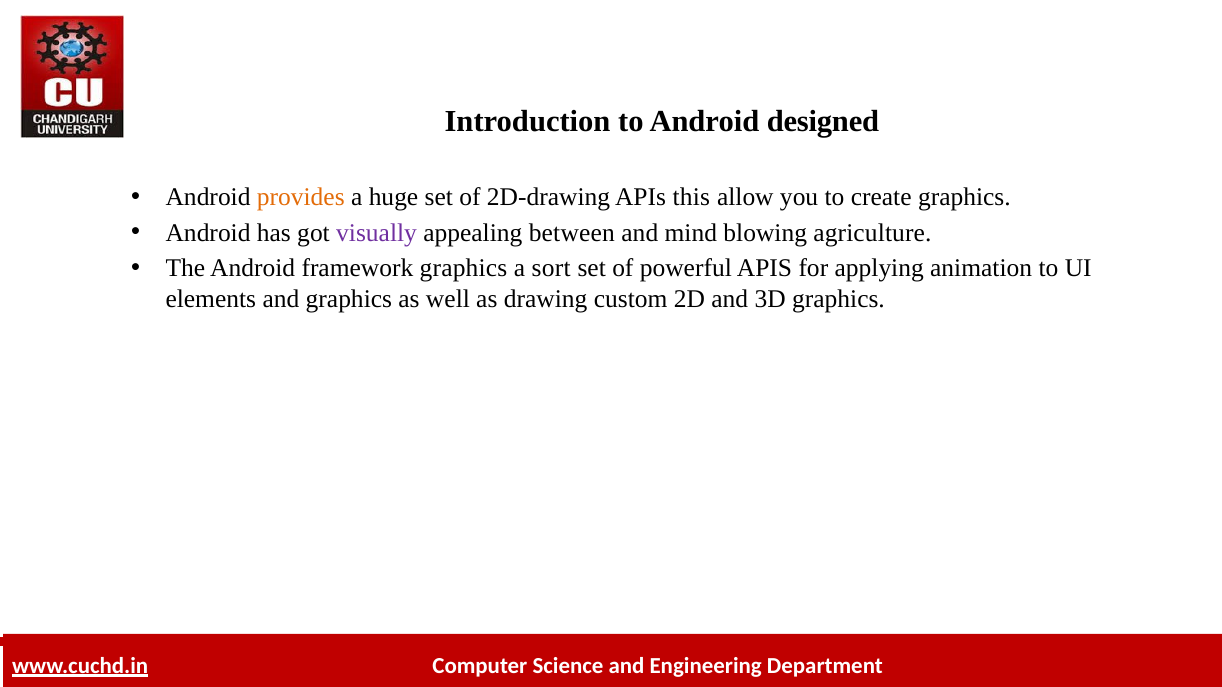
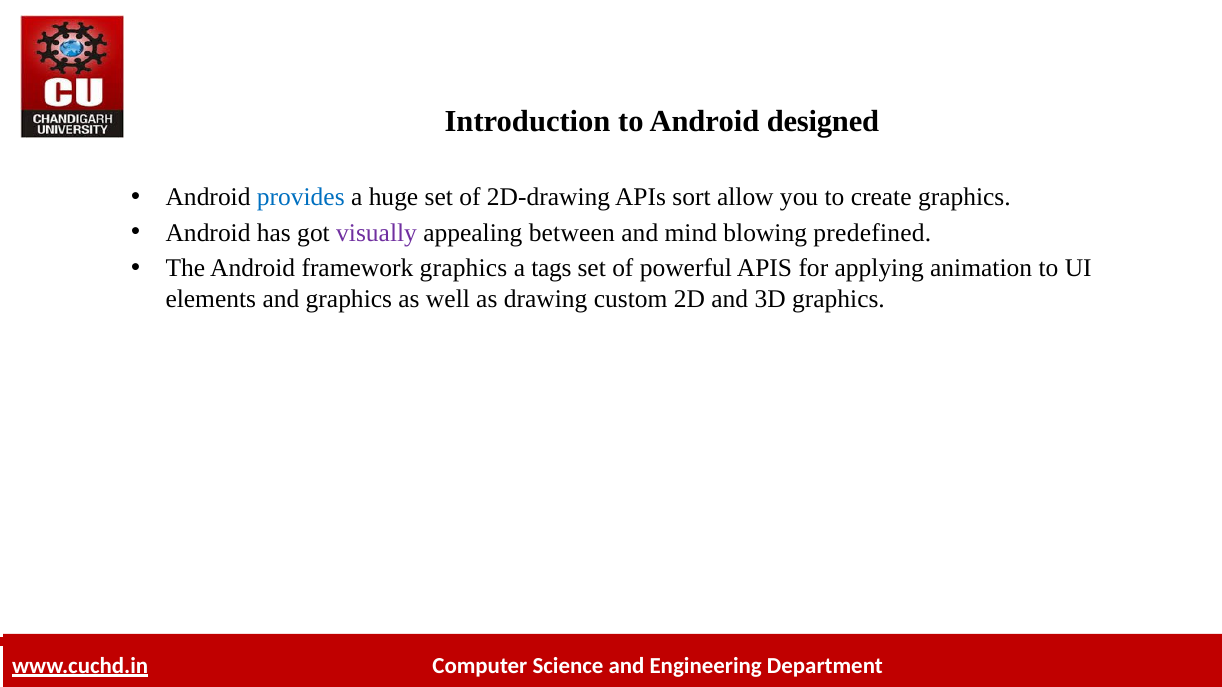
provides colour: orange -> blue (301, 197)
this: this -> sort (692, 197)
agriculture: agriculture -> predefined (872, 233)
sort: sort -> tags (551, 269)
